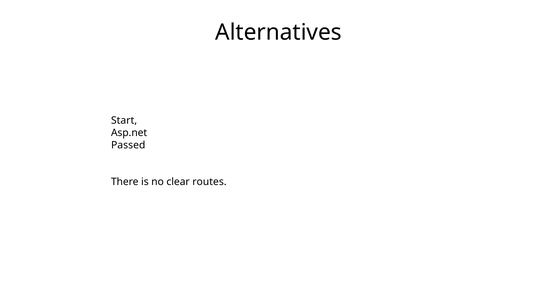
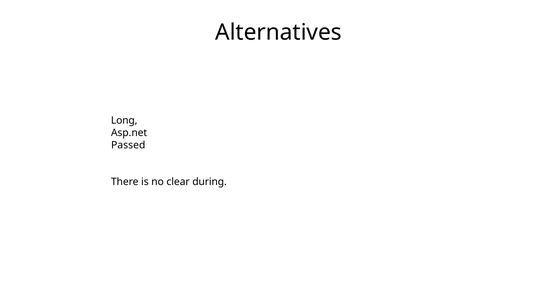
Start: Start -> Long (124, 121)
routes: routes -> during (210, 182)
